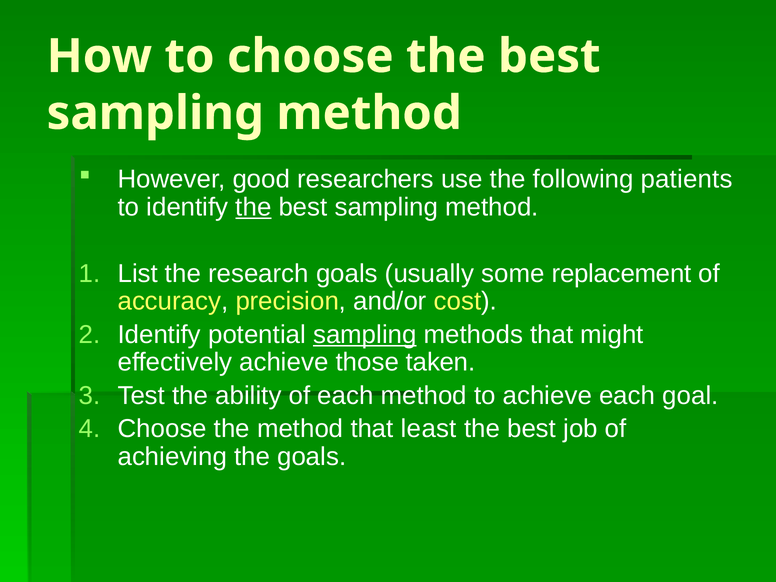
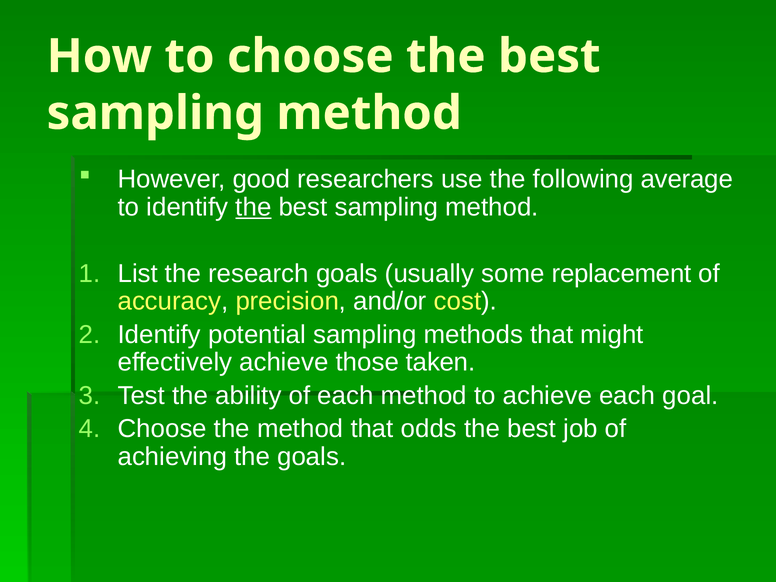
patients: patients -> average (687, 179)
sampling underline: present -> none (365, 334)
least: least -> odds (429, 429)
